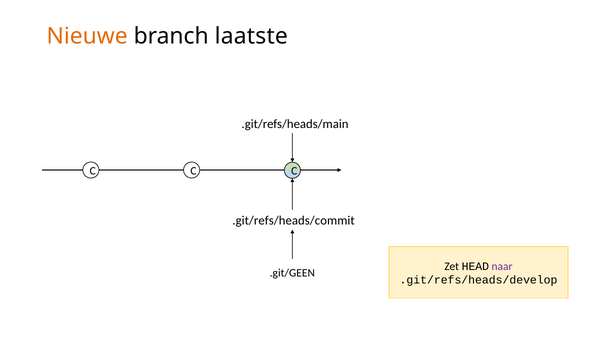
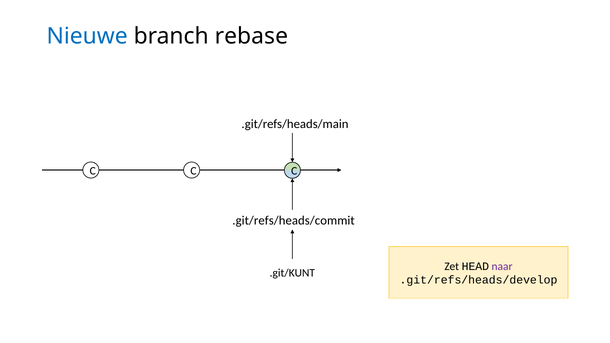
Nieuwe colour: orange -> blue (87, 36)
laatste: laatste -> rebase (251, 36)
.git/GEEN: .git/GEEN -> .git/KUNT (292, 273)
